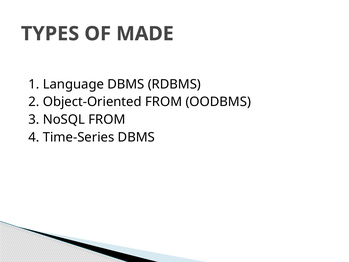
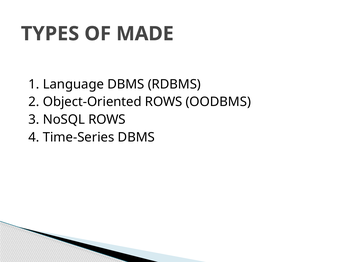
Object-Oriented FROM: FROM -> ROWS (164, 102)
NoSQL FROM: FROM -> ROWS (107, 119)
